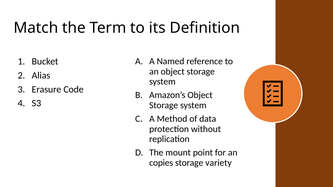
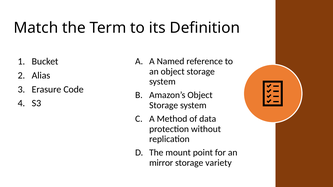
copies: copies -> mirror (161, 163)
